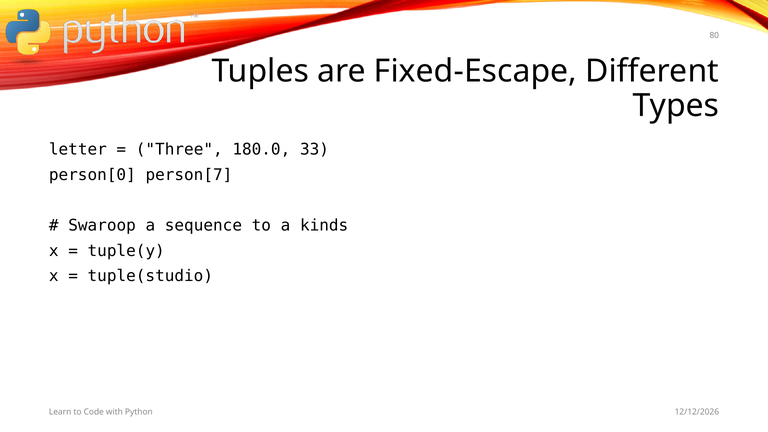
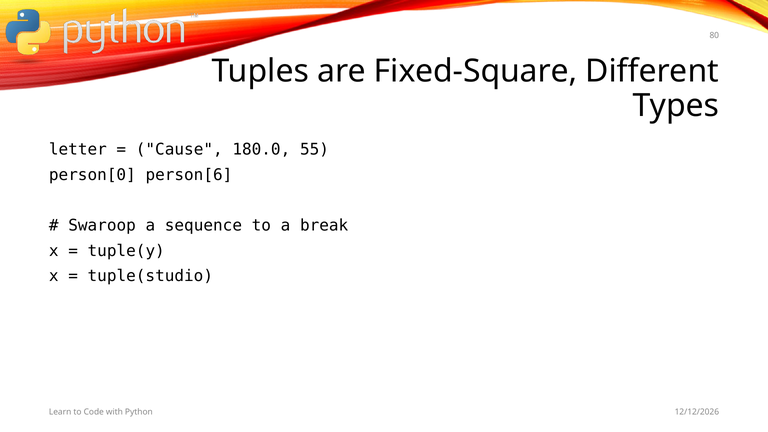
Fixed-Escape: Fixed-Escape -> Fixed-Square (476, 71)
Three: Three -> Cause (179, 150)
33: 33 -> 55 (314, 150)
person[7: person[7 -> person[6 (189, 175)
kinds: kinds -> break (324, 226)
